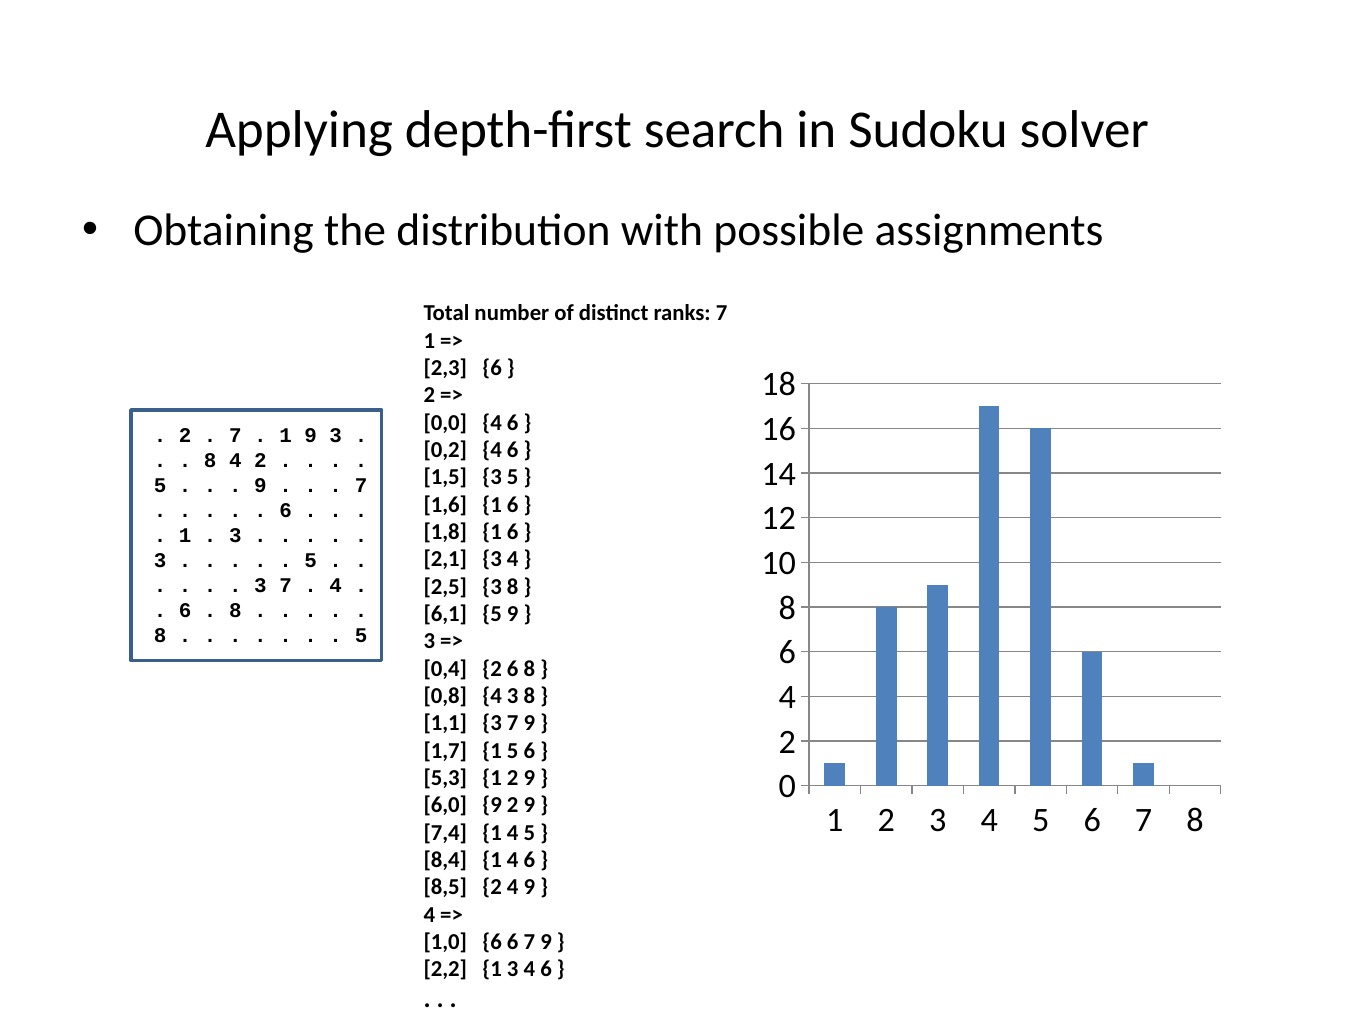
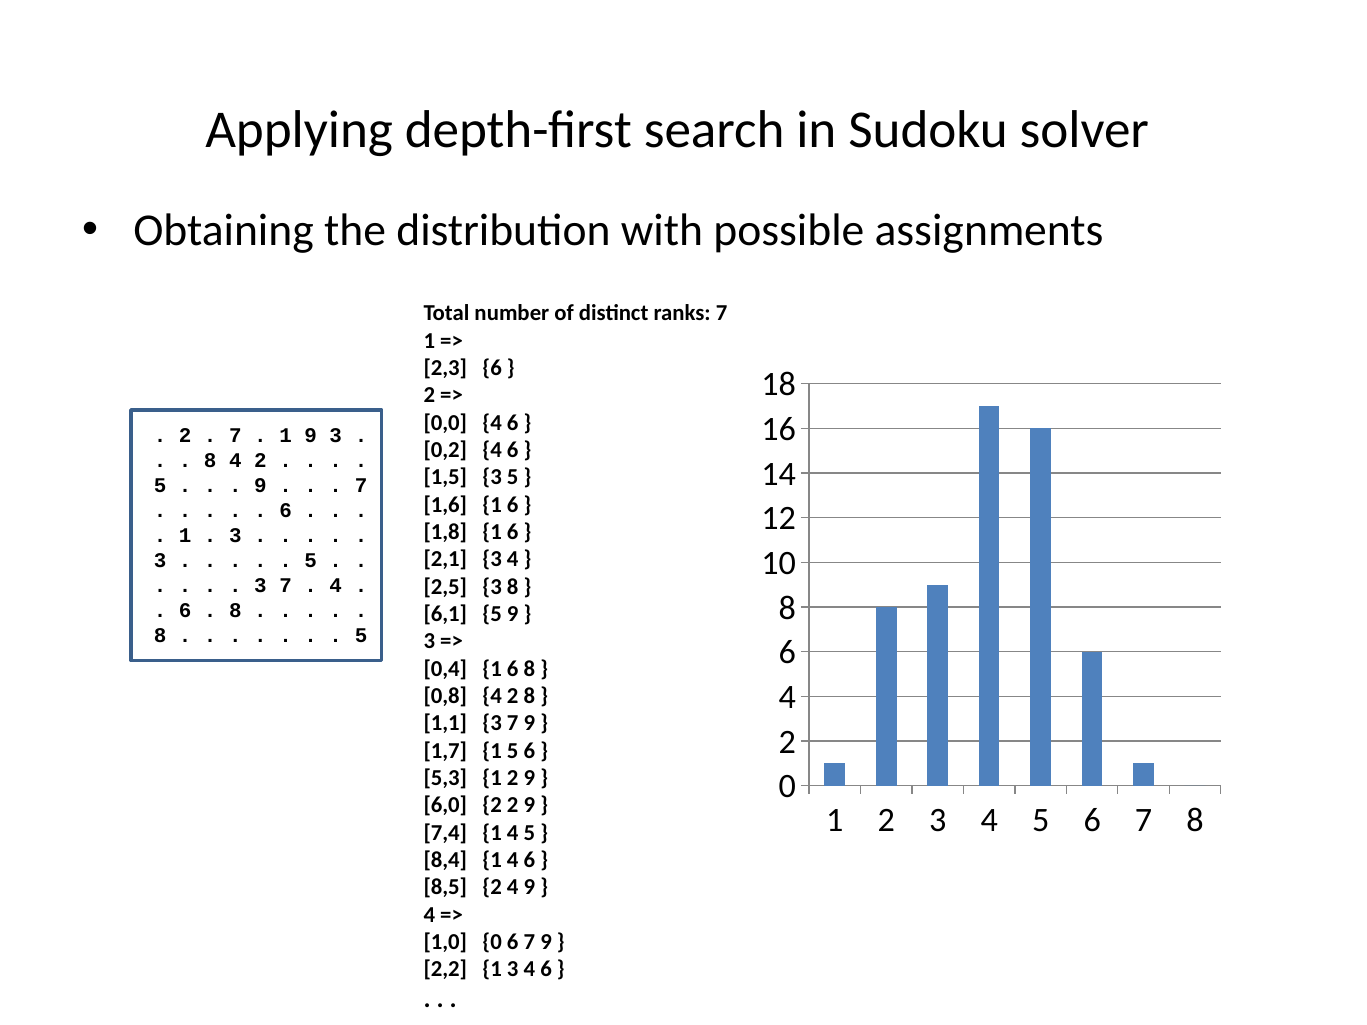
0,4 2: 2 -> 1 (492, 669)
0,8 4 3: 3 -> 2 (513, 696)
6,0 9: 9 -> 2 (492, 805)
1,0 6: 6 -> 0 (492, 942)
